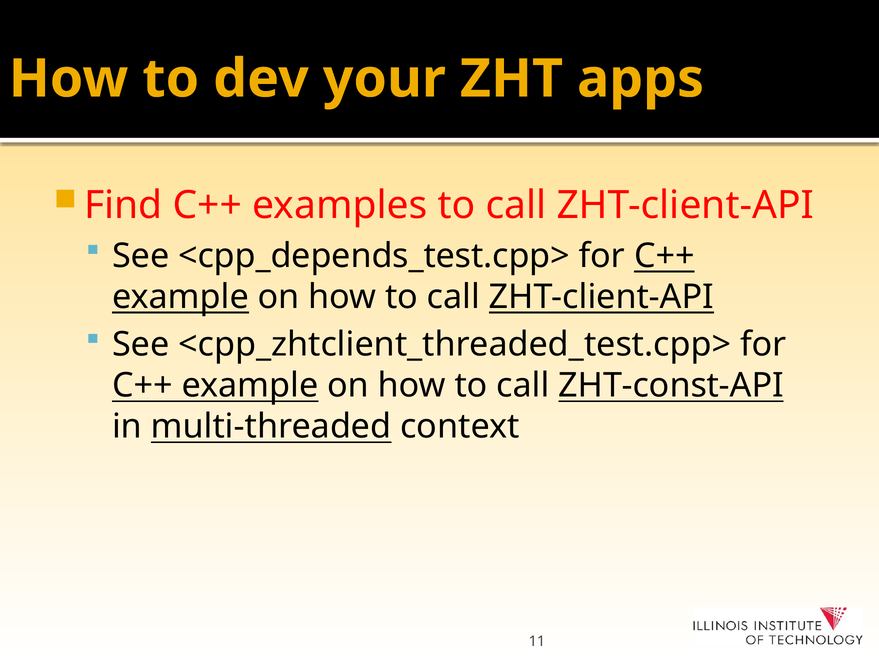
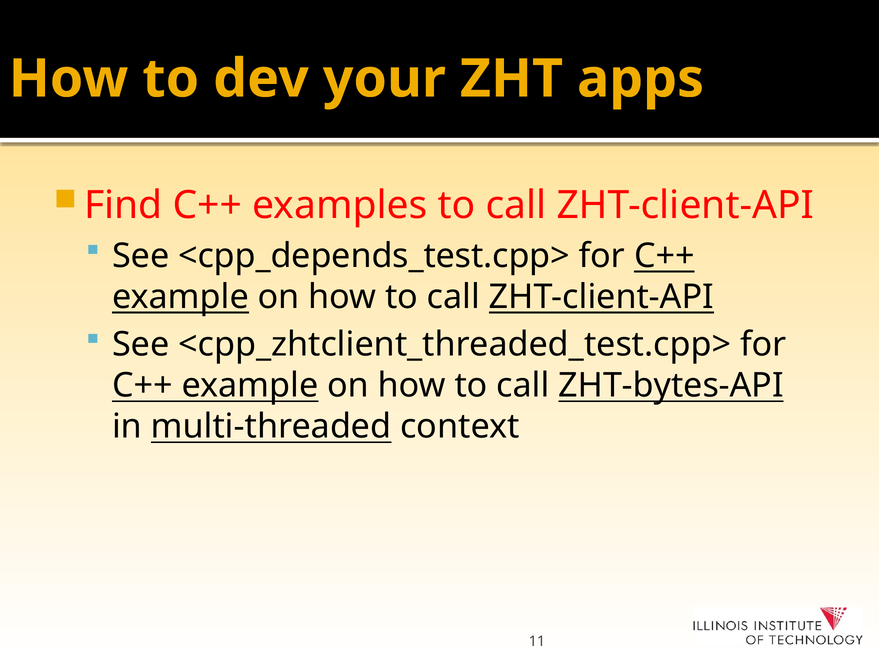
ZHT-const-API: ZHT-const-API -> ZHT-bytes-API (671, 386)
